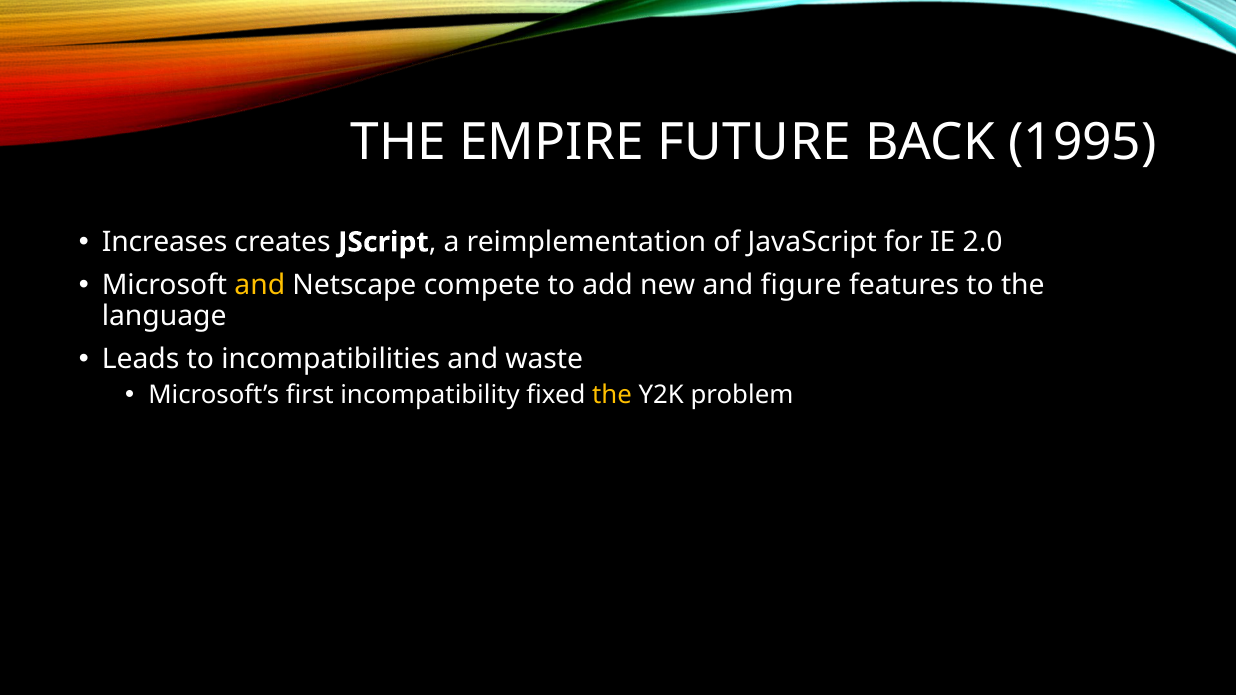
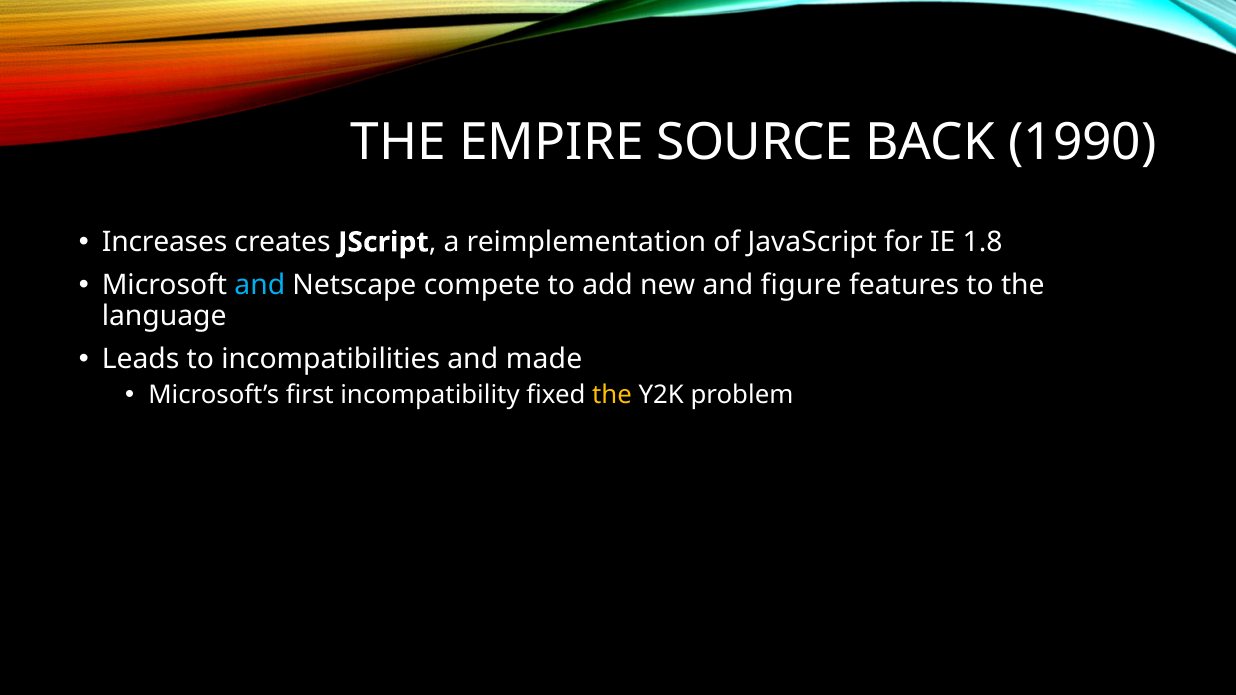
FUTURE: FUTURE -> SOURCE (755, 143)
1995: 1995 -> 1990 (1083, 143)
2.0: 2.0 -> 1.8 (983, 242)
and colour: yellow -> light blue (260, 286)
waste: waste -> made (544, 360)
